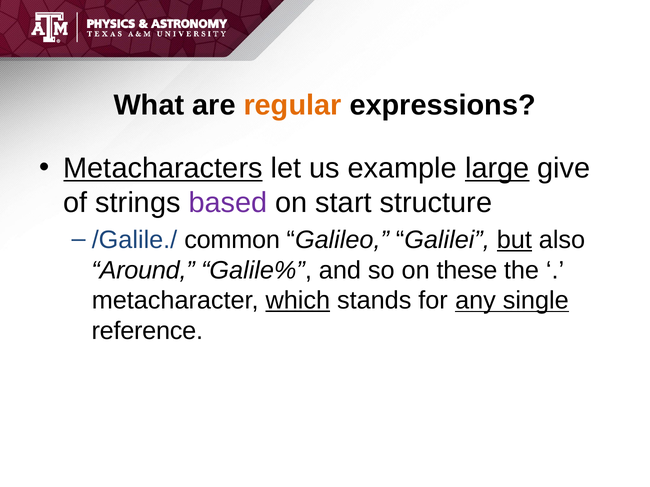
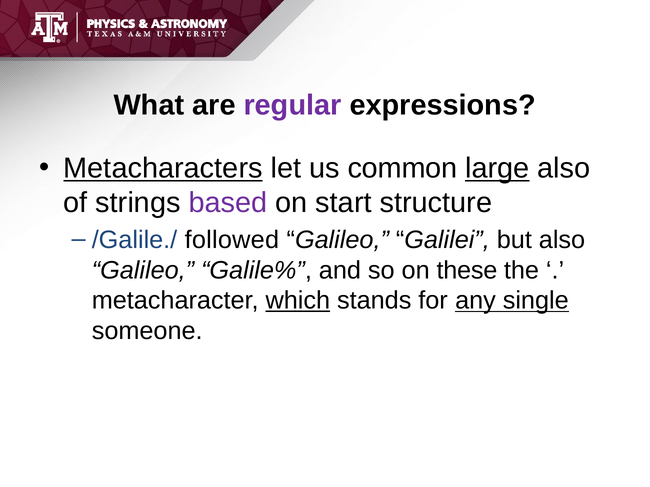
regular colour: orange -> purple (293, 105)
example: example -> common (402, 168)
large give: give -> also (564, 168)
common: common -> followed (232, 240)
but underline: present -> none (514, 240)
Around: Around -> Galileo (143, 271)
reference: reference -> someone (147, 331)
